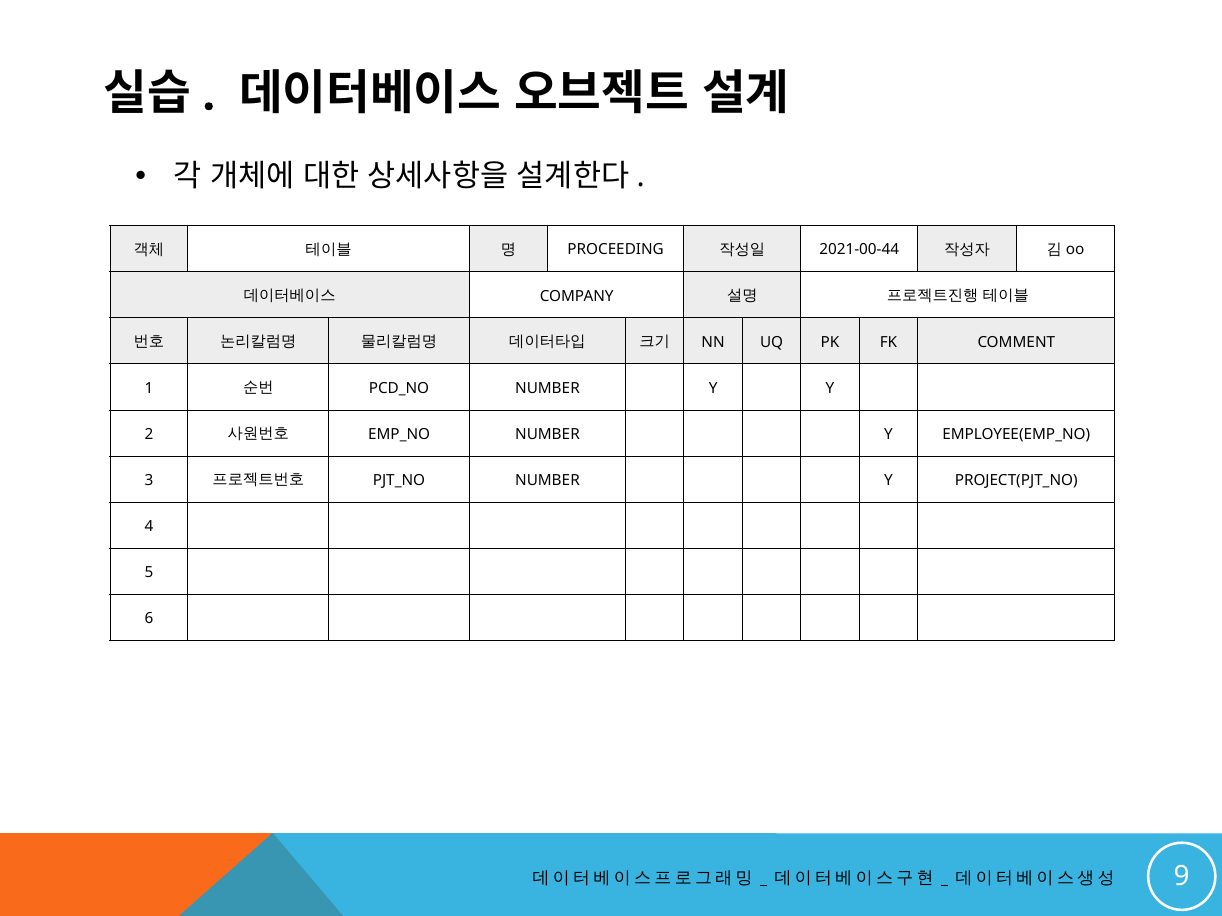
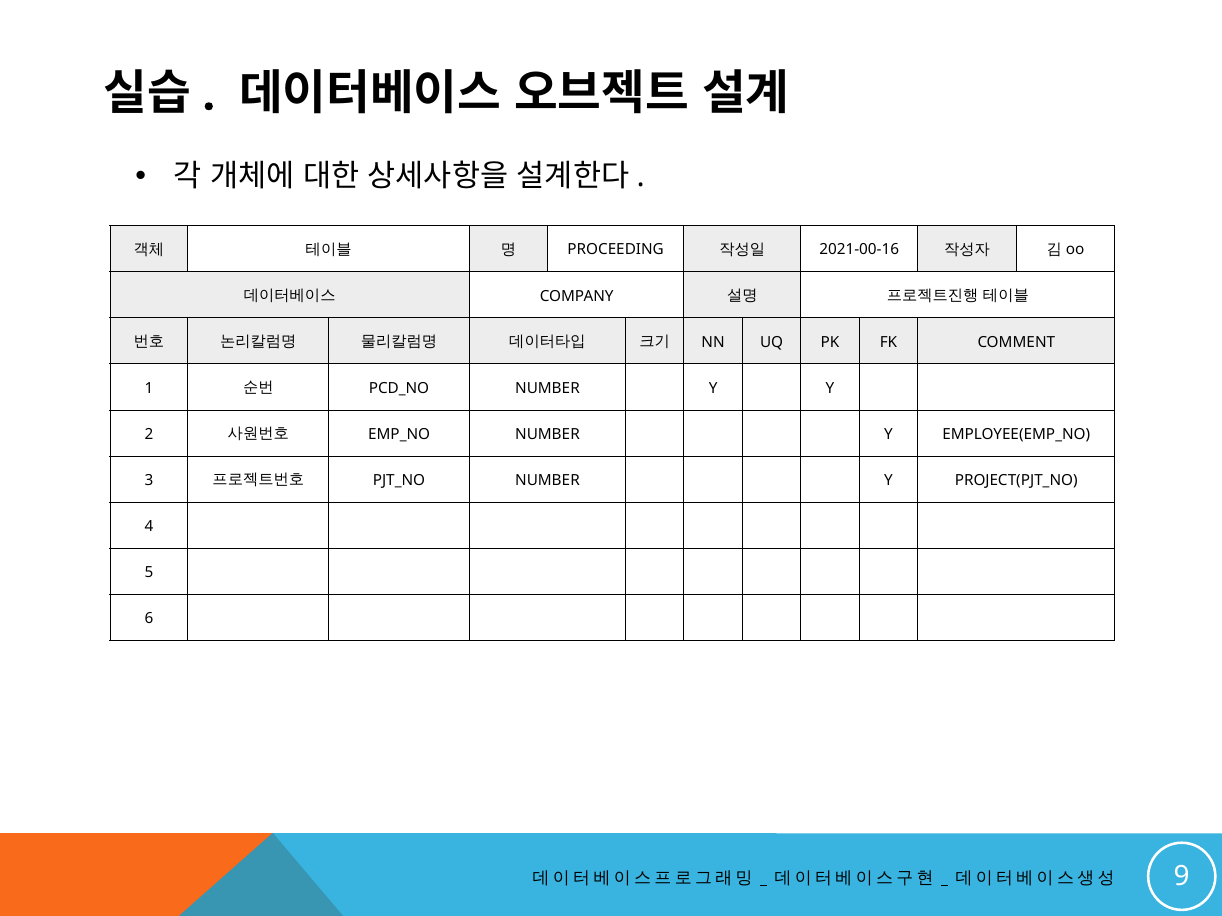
2021-00-44: 2021-00-44 -> 2021-00-16 (859, 250)
